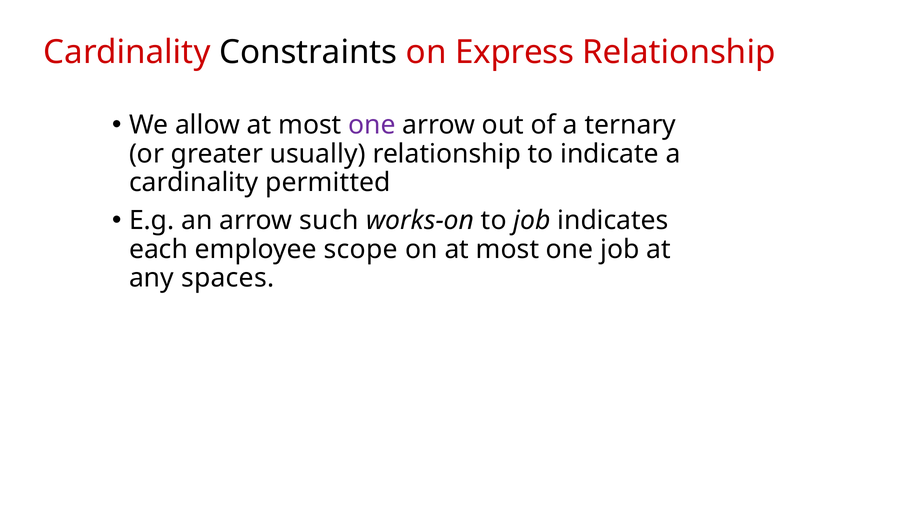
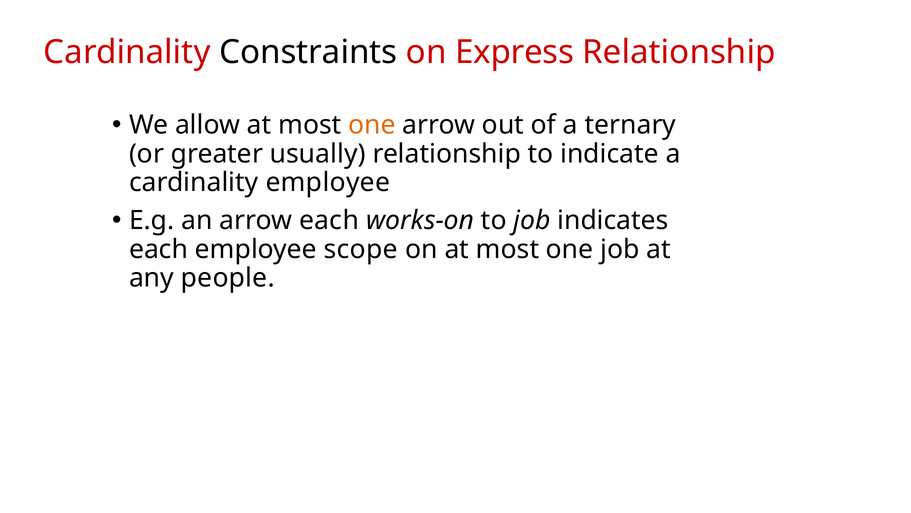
one colour: purple -> orange (372, 125)
cardinality permitted: permitted -> employee (328, 182)
arrow such: such -> each (329, 220)
spaces: spaces -> people (228, 278)
